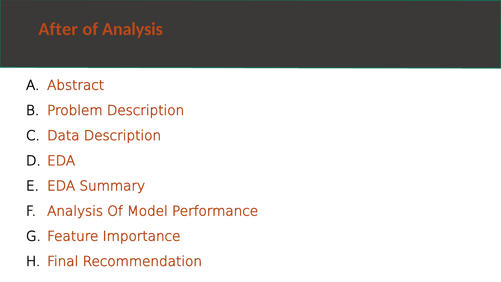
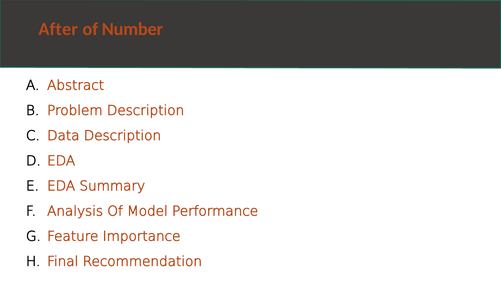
of Analysis: Analysis -> Number (132, 29)
